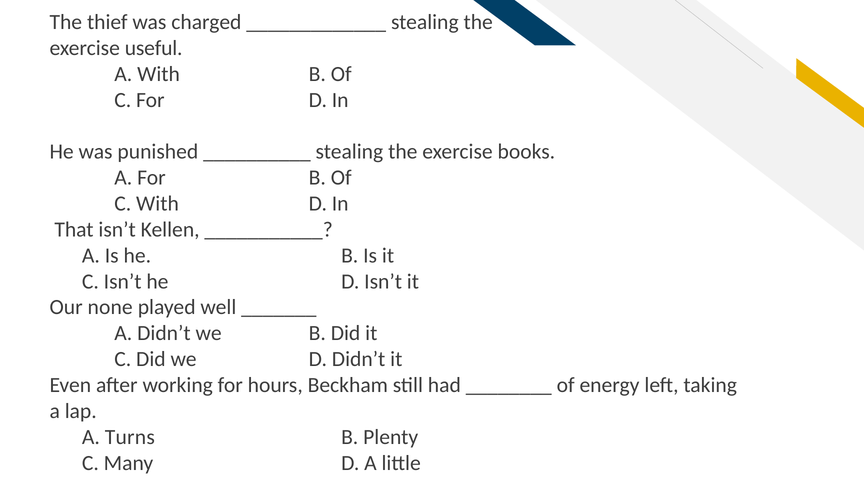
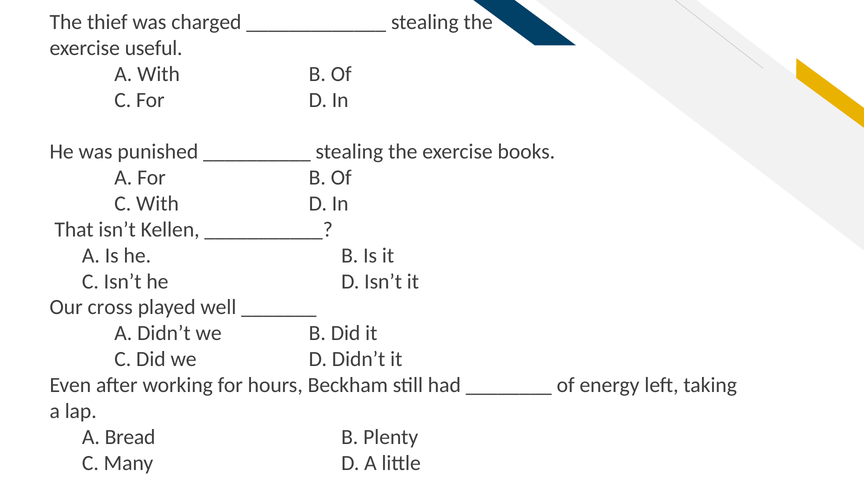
none: none -> cross (110, 307)
Turns: Turns -> Bread (130, 437)
